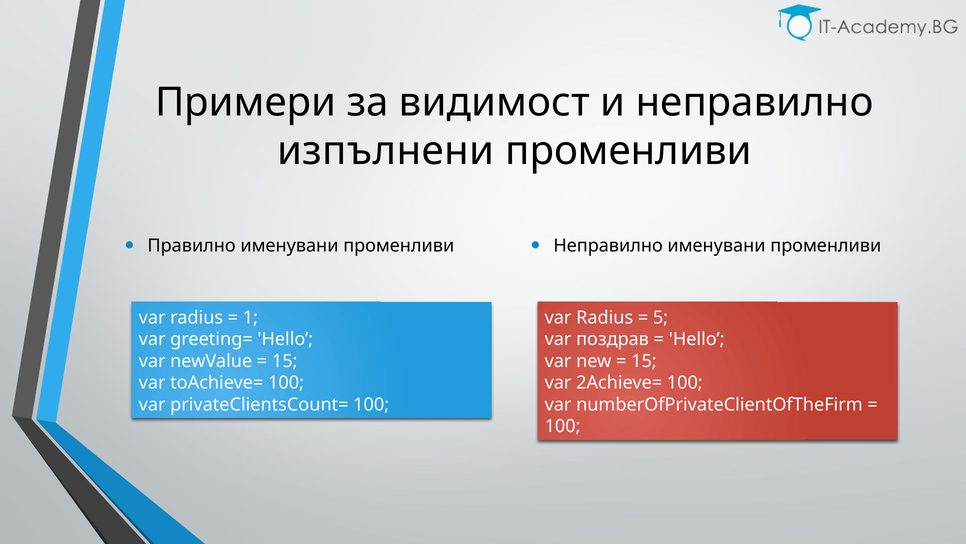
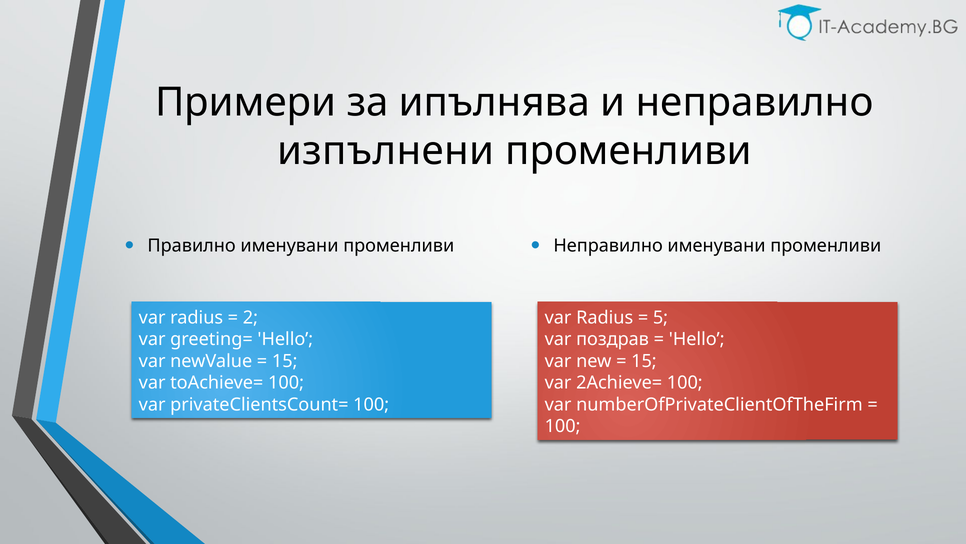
видимост: видимост -> ипълнява (494, 102)
1: 1 -> 2 (250, 317)
